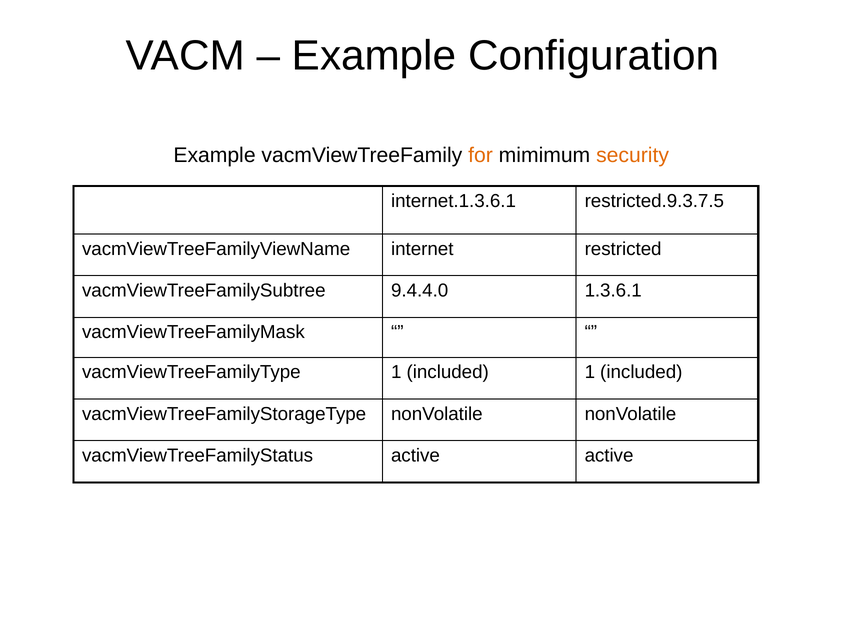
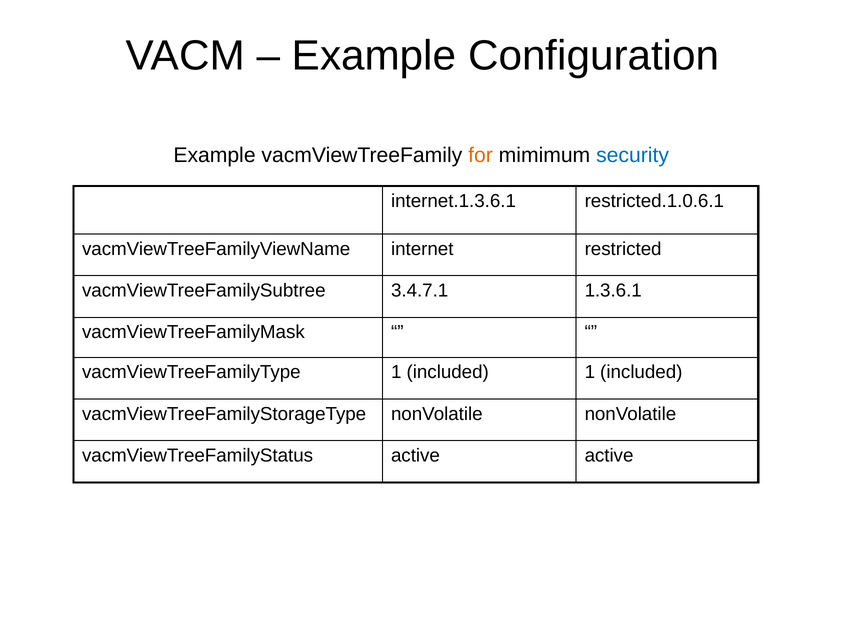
security colour: orange -> blue (633, 155)
restricted.9.3.7.5: restricted.9.3.7.5 -> restricted.1.0.6.1 (654, 201)
9.4.4.0: 9.4.4.0 -> 3.4.7.1 (420, 291)
